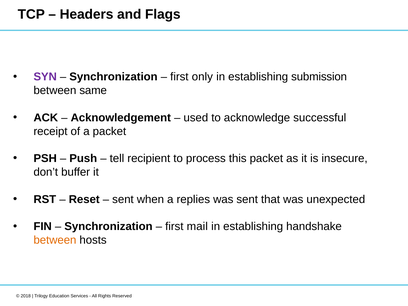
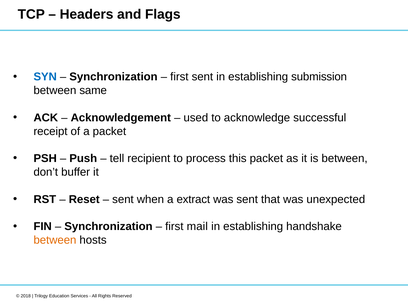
SYN colour: purple -> blue (45, 77)
first only: only -> sent (202, 77)
is insecure: insecure -> between (345, 159)
replies: replies -> extract (193, 199)
